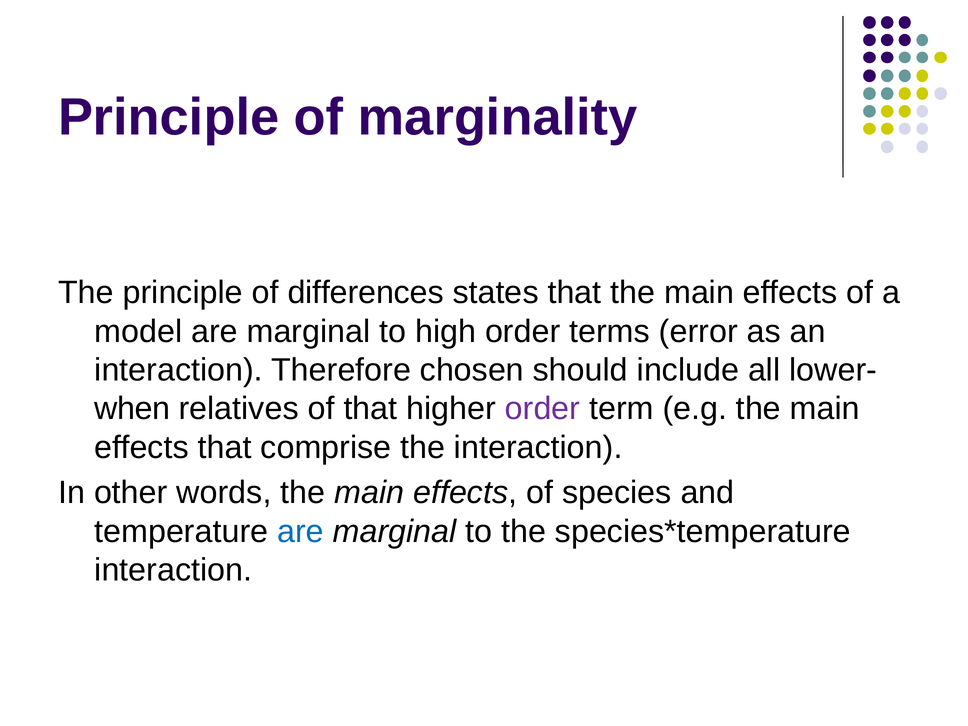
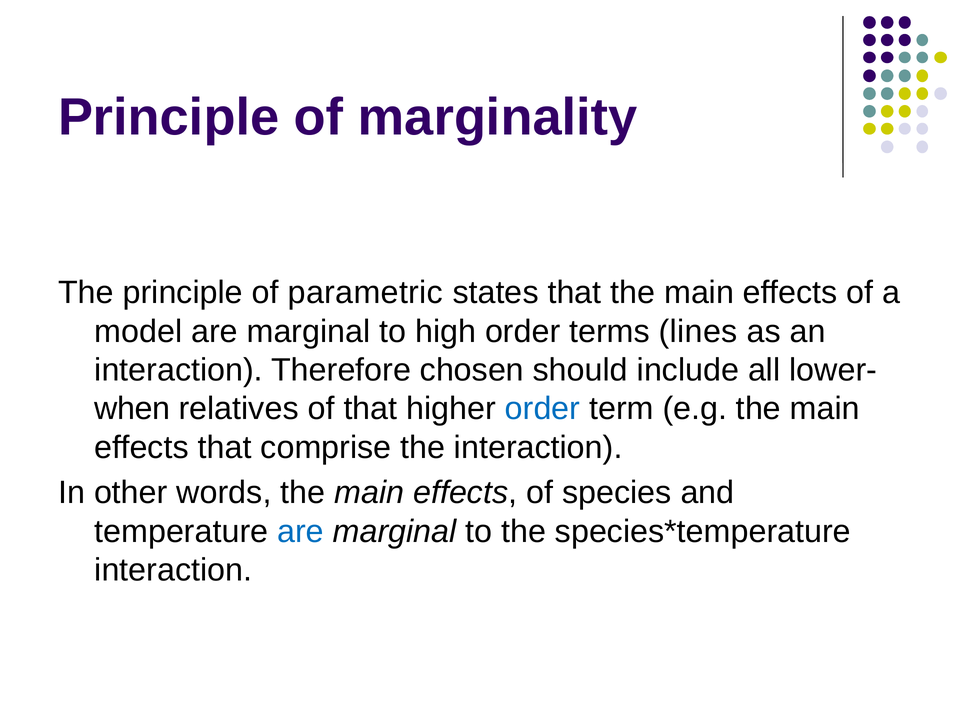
differences: differences -> parametric (365, 293)
error: error -> lines (698, 331)
order colour: purple -> blue (542, 409)
